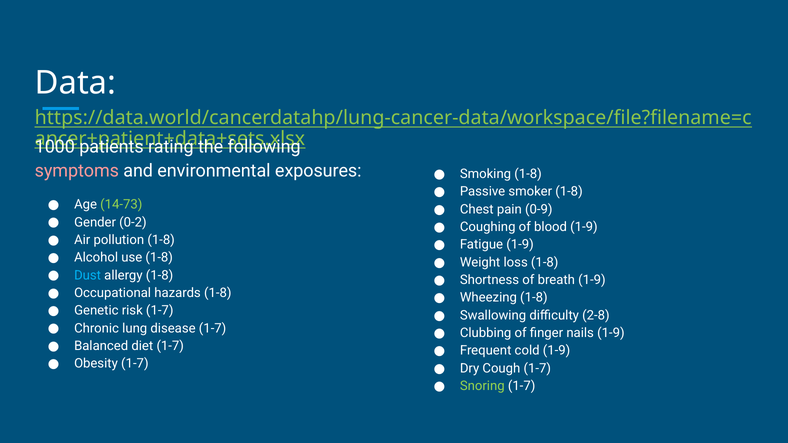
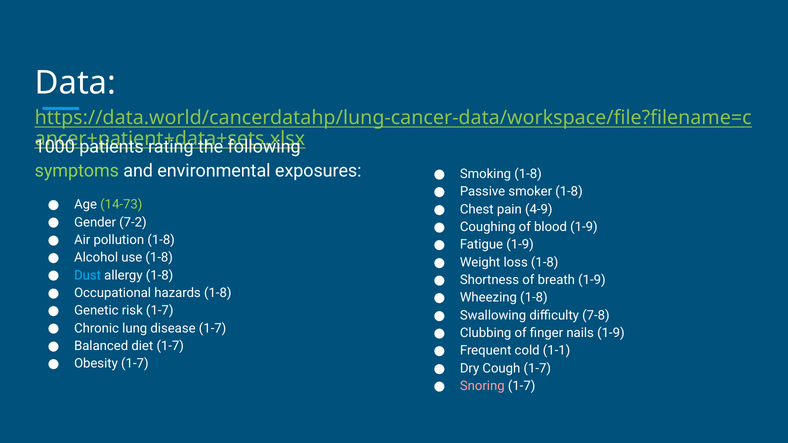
symptoms colour: pink -> light green (77, 171)
0-9: 0-9 -> 4-9 (539, 209)
0-2: 0-2 -> 7-2 (133, 222)
2-8: 2-8 -> 7-8 (596, 315)
cold 1-9: 1-9 -> 1-1 (556, 351)
Snoring colour: light green -> pink (482, 386)
